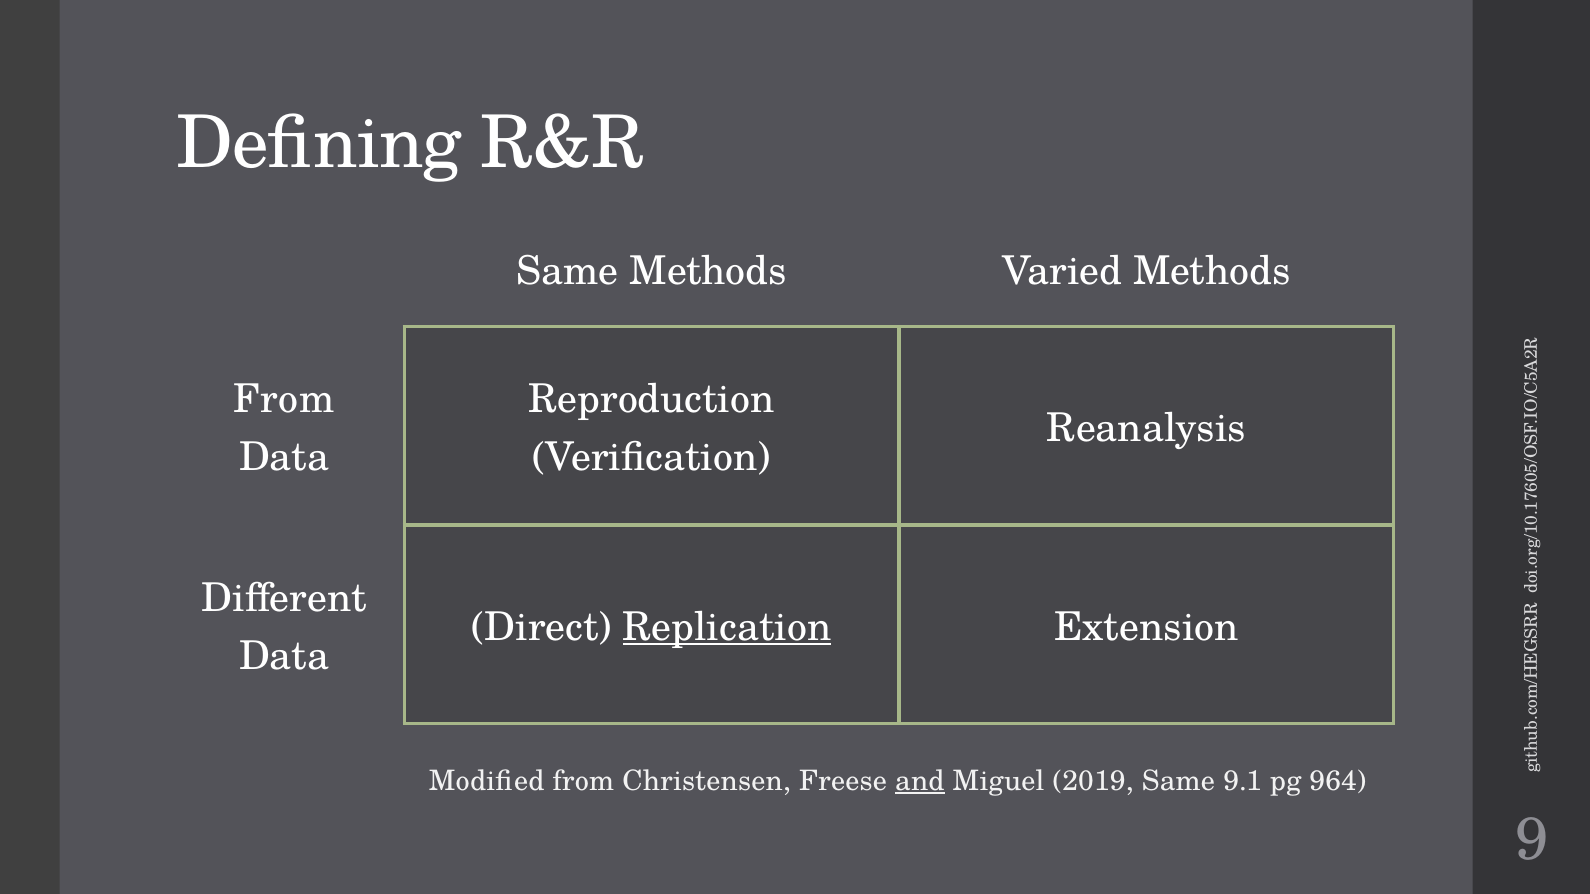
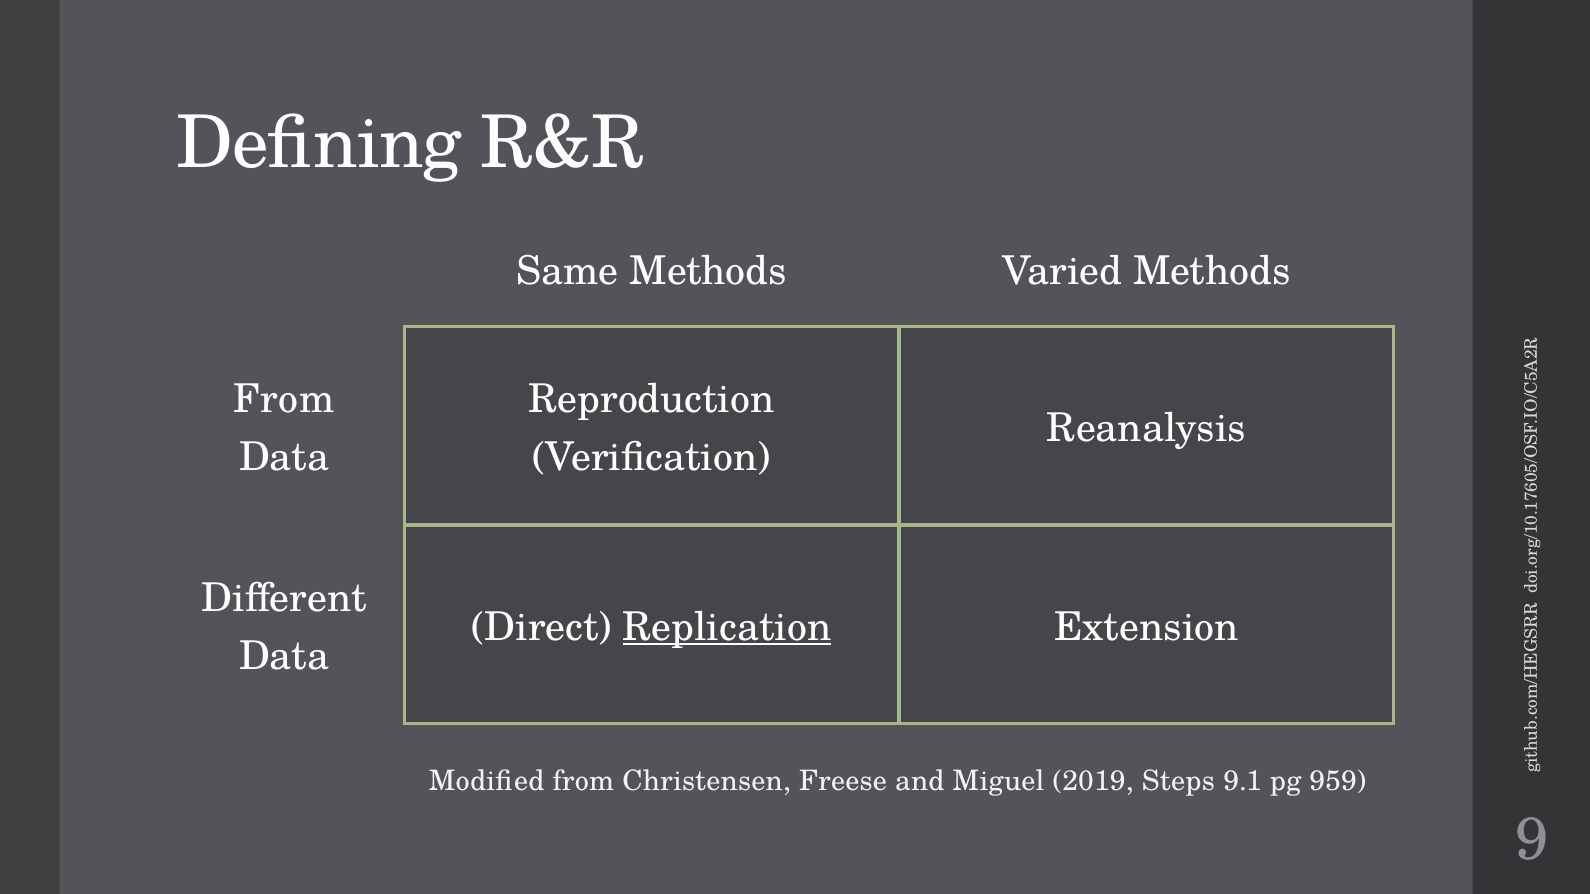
and underline: present -> none (920, 781)
2019 Same: Same -> Steps (1178, 781)
964: 964 -> 959 (1338, 781)
